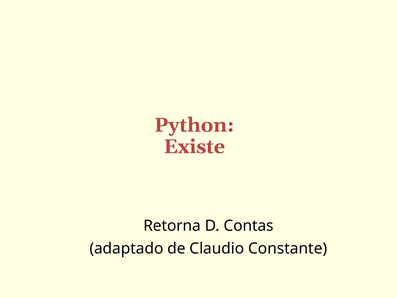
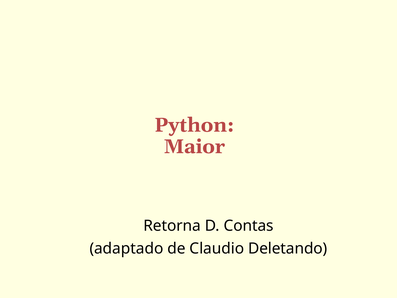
Existe: Existe -> Maior (194, 146)
Constante: Constante -> Deletando (288, 248)
